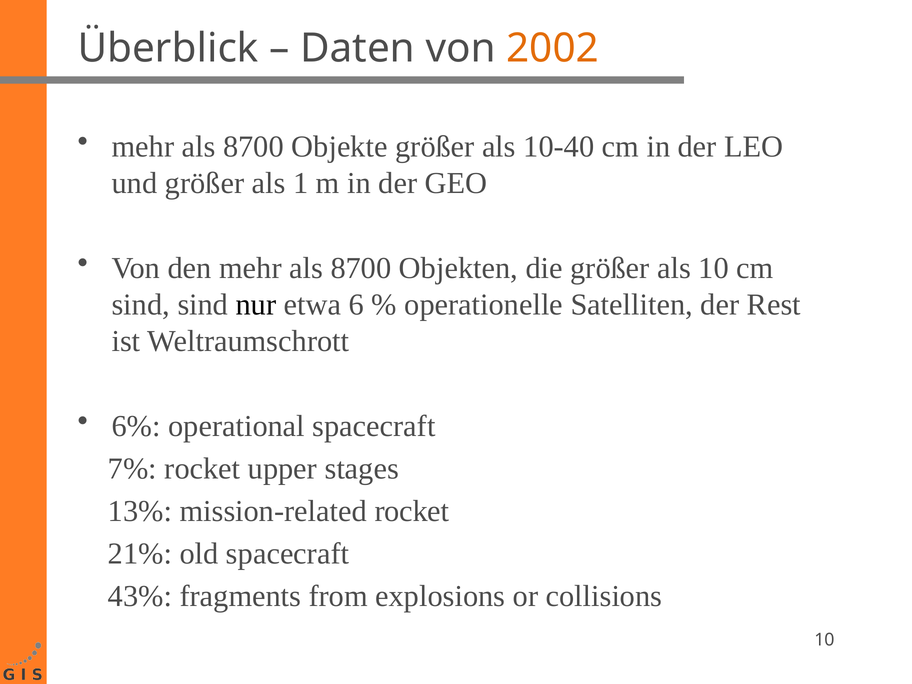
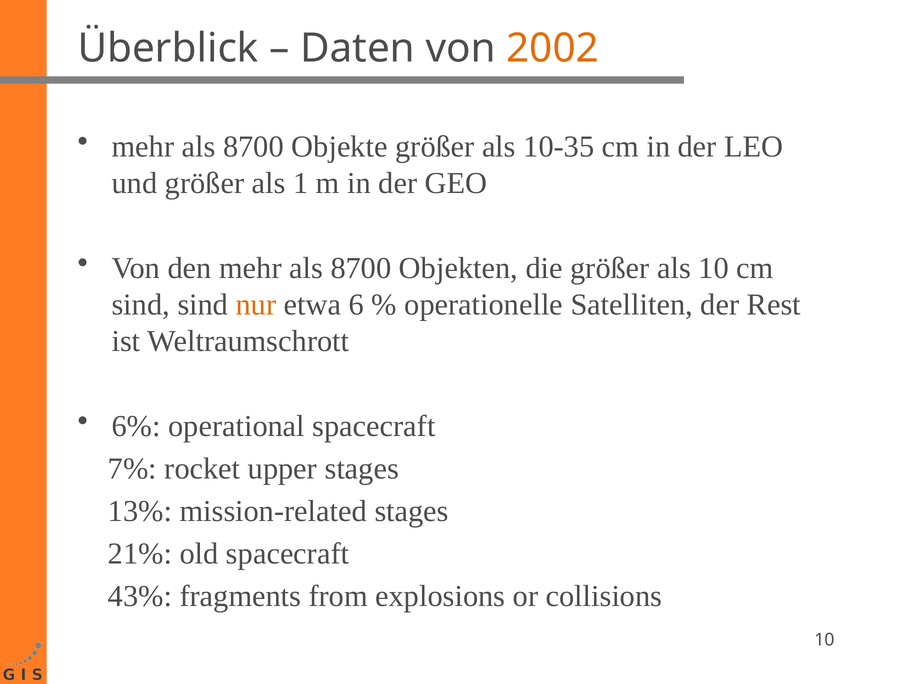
10-40: 10-40 -> 10-35 (559, 147)
nur colour: black -> orange (256, 305)
mission-related rocket: rocket -> stages (412, 511)
